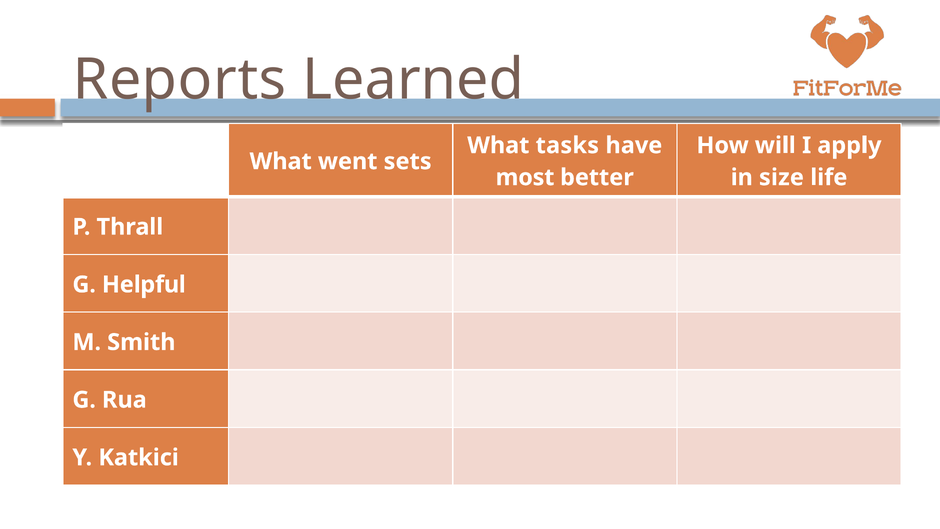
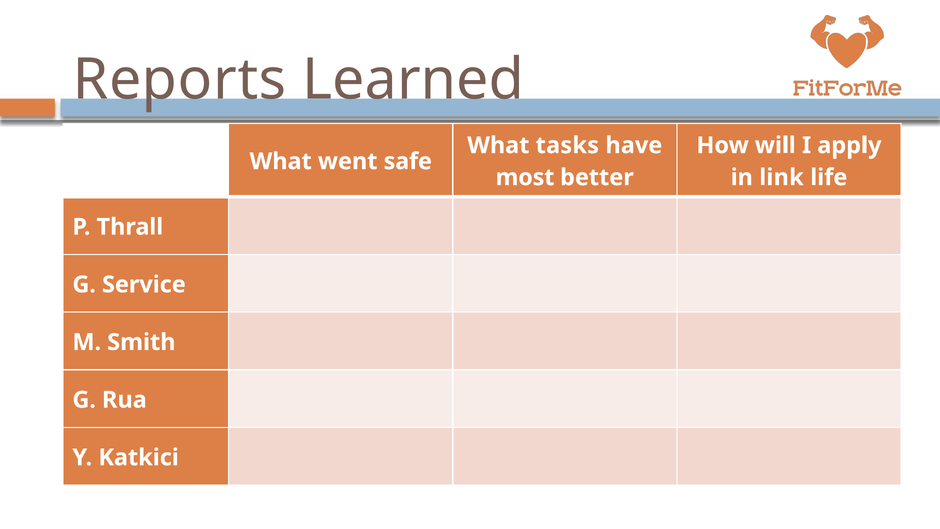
sets: sets -> safe (408, 161)
size: size -> link (781, 177)
Helpful: Helpful -> Service (144, 284)
